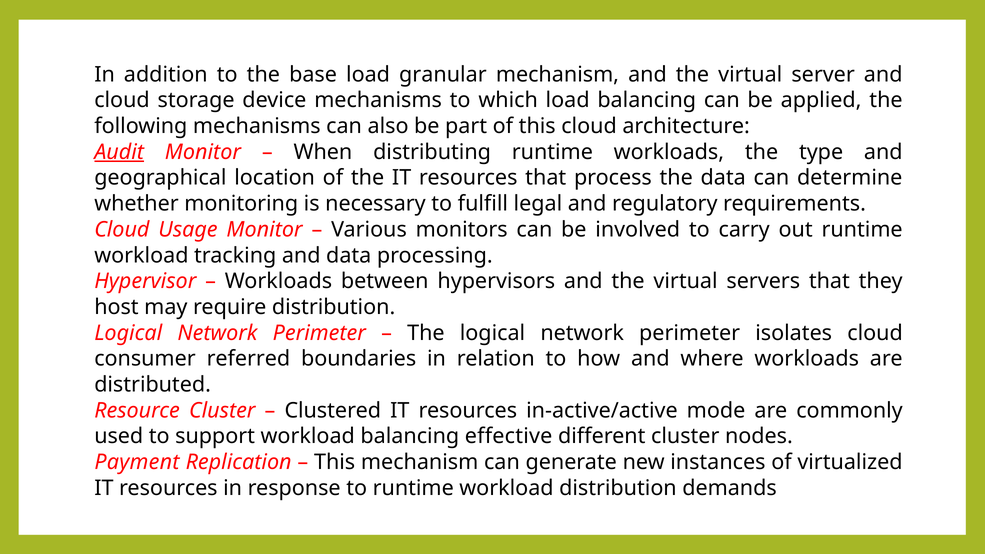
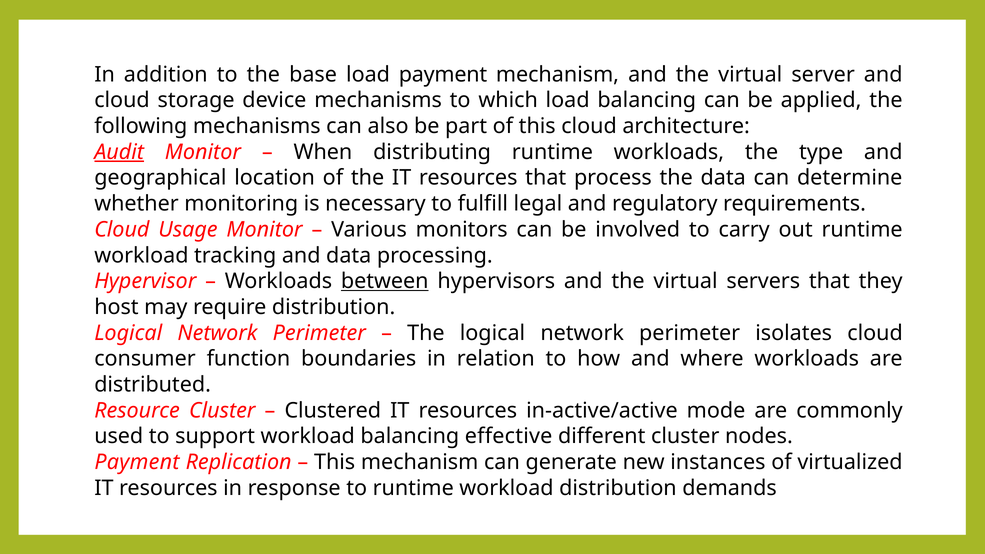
load granular: granular -> payment (443, 74)
between underline: none -> present (385, 281)
referred: referred -> function (248, 359)
